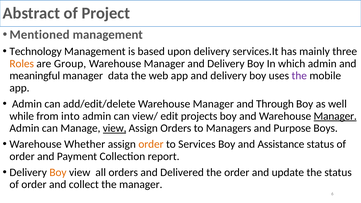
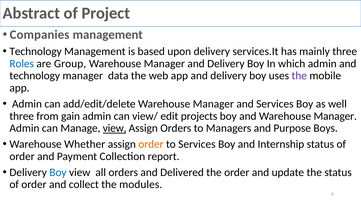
Mentioned: Mentioned -> Companies (40, 35)
Roles colour: orange -> blue (22, 64)
meaningful: meaningful -> technology (35, 76)
and Through: Through -> Services (275, 104)
while: while -> three (22, 116)
into: into -> gain (71, 116)
Manager underline: present -> none (335, 116)
Assistance: Assistance -> Internship (281, 144)
Boy colour: orange -> blue (58, 172)
the manager: manager -> modules (141, 185)
